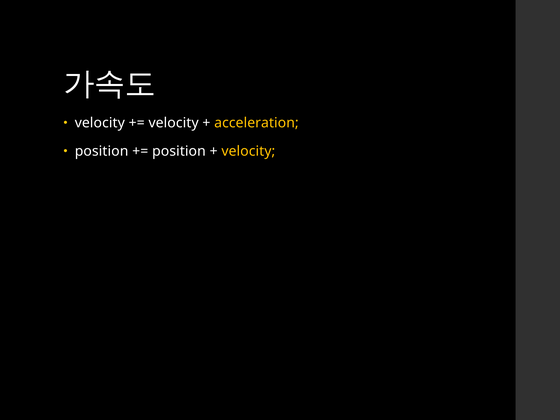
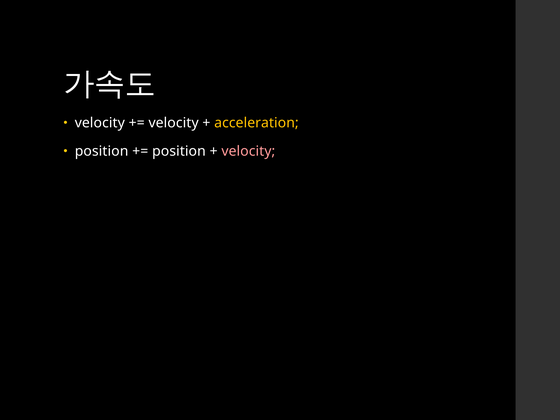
velocity colour: yellow -> pink (248, 151)
